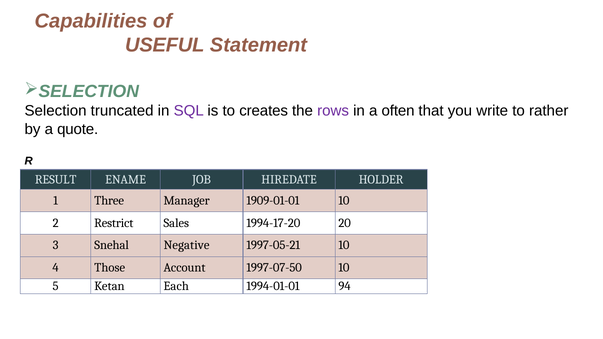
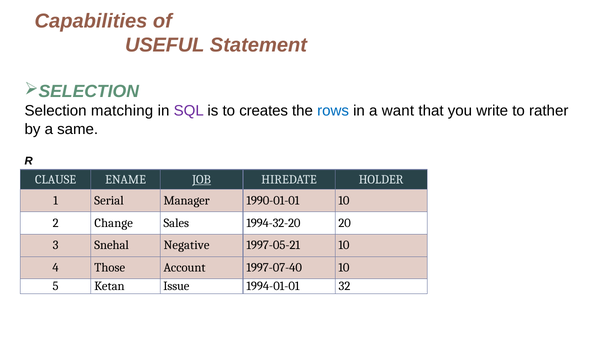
truncated: truncated -> matching (122, 111)
rows colour: purple -> blue (333, 111)
often: often -> want (398, 111)
quote: quote -> same (78, 129)
RESULT: RESULT -> CLAUSE (56, 179)
JOB underline: none -> present (202, 179)
Three: Three -> Serial (109, 201)
1909-01-01: 1909-01-01 -> 1990-01-01 (273, 201)
Restrict: Restrict -> Change (114, 223)
1994-17-20: 1994-17-20 -> 1994-32-20 (273, 223)
1997-07-50: 1997-07-50 -> 1997-07-40 (274, 268)
Each: Each -> Issue (176, 286)
94: 94 -> 32 (344, 286)
